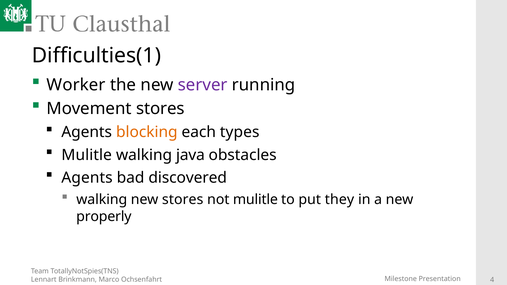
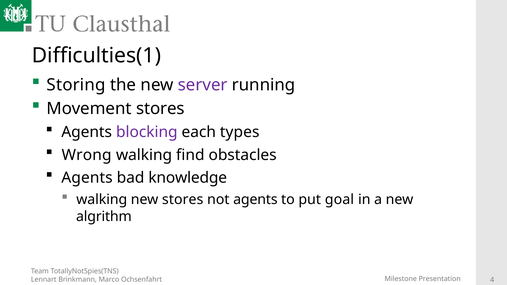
Worker: Worker -> Storing (76, 85)
blocking colour: orange -> purple (147, 132)
Mulitle: Mulitle -> Wrong (87, 155)
java: java -> find (190, 155)
discovered: discovered -> knowledge (188, 178)
not mulitle: mulitle -> agents (255, 200)
they: they -> goal (339, 200)
properly: properly -> algrithm (104, 217)
